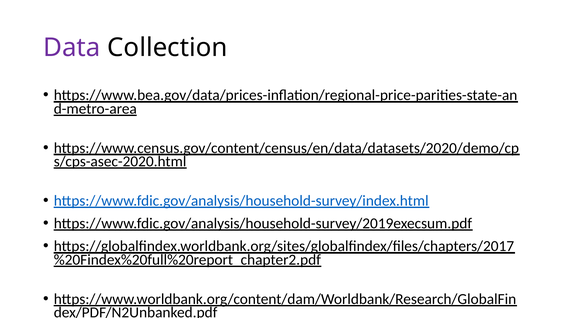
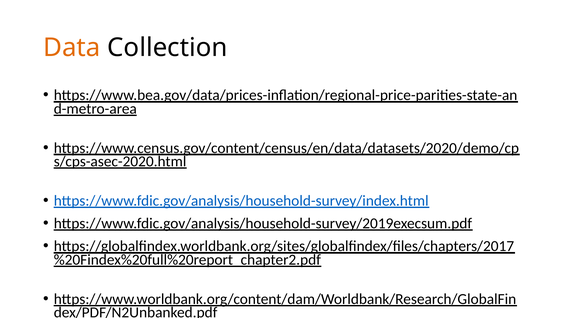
Data colour: purple -> orange (72, 48)
